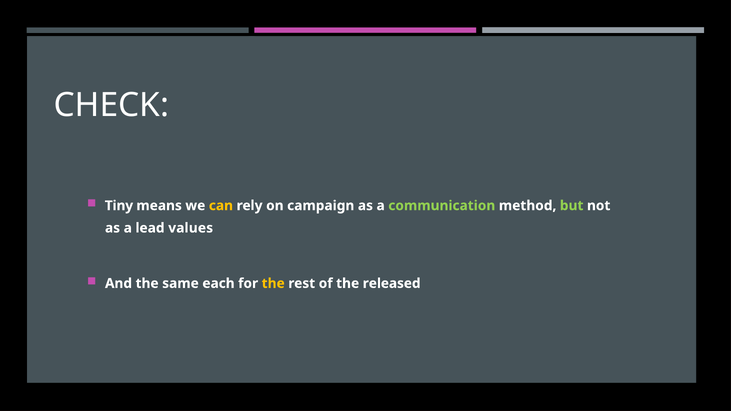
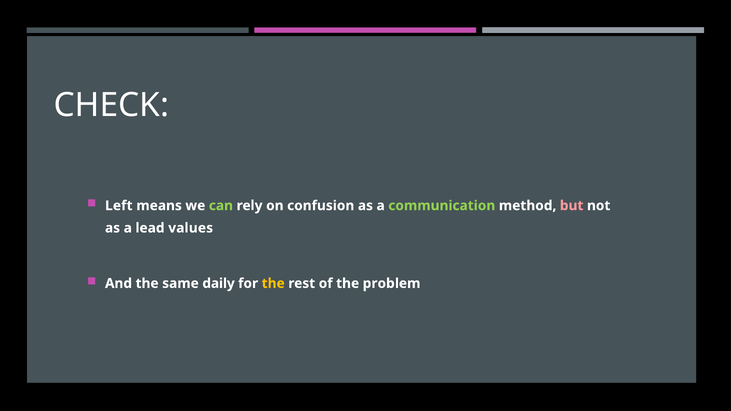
Tiny: Tiny -> Left (119, 206)
can colour: yellow -> light green (221, 206)
campaign: campaign -> confusion (321, 206)
but colour: light green -> pink (572, 206)
each: each -> daily (219, 283)
released: released -> problem (392, 283)
